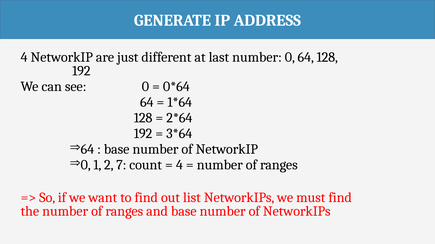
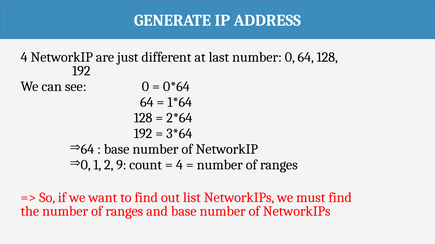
7: 7 -> 9 (121, 165)
